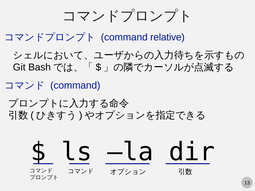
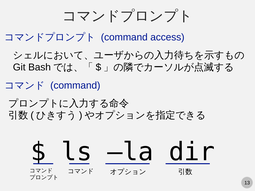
relative: relative -> access (167, 37)
